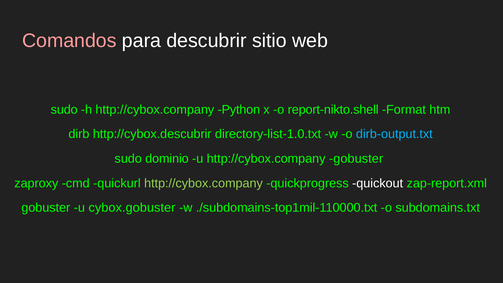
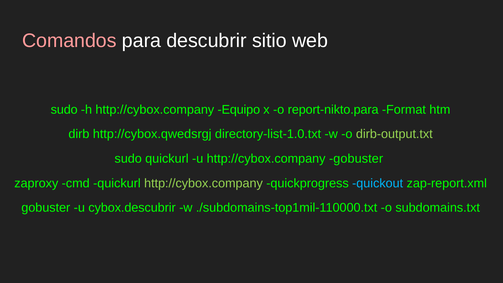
Python: Python -> Equipo (239, 110)
report-nikto.shell: report-nikto.shell -> report-nikto.para (333, 110)
http://cybox.descubrir: http://cybox.descubrir -> http://cybox.qwedsrgj (152, 134)
dirb-output.txt colour: light blue -> light green (394, 134)
sudo dominio: dominio -> quickurl (167, 159)
quickout colour: white -> light blue (378, 183)
cybox.gobuster: cybox.gobuster -> cybox.descubrir (132, 208)
